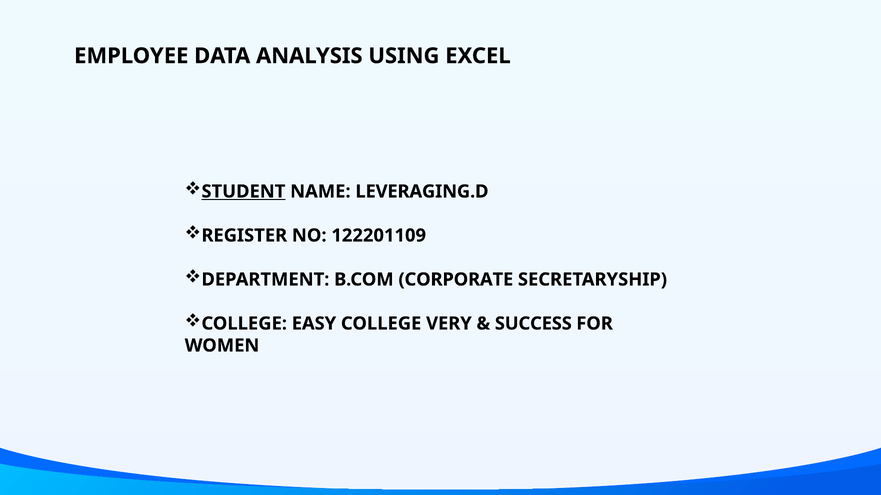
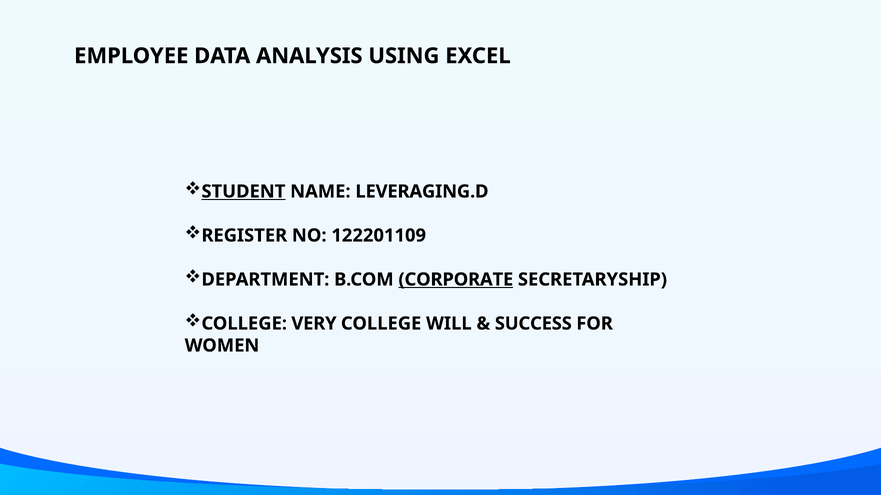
CORPORATE underline: none -> present (456, 280)
EASY: EASY -> VERY (314, 324)
VERY: VERY -> WILL (449, 324)
